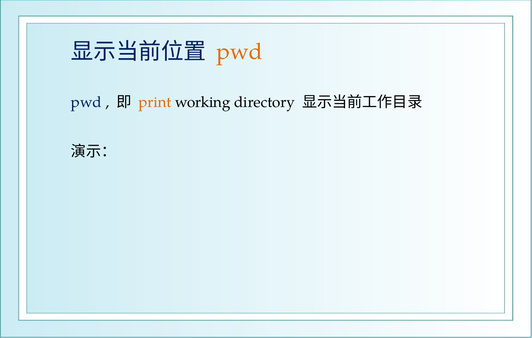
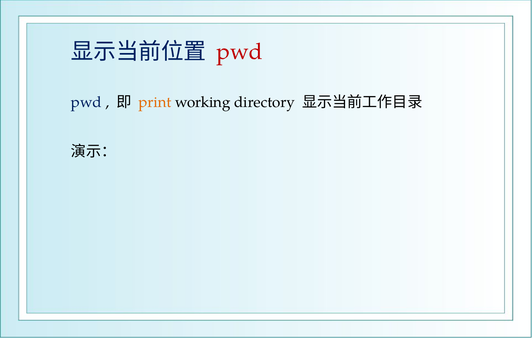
pwd colour: orange -> red (240, 52)
